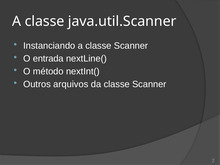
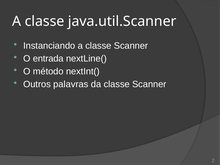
arquivos: arquivos -> palavras (71, 84)
